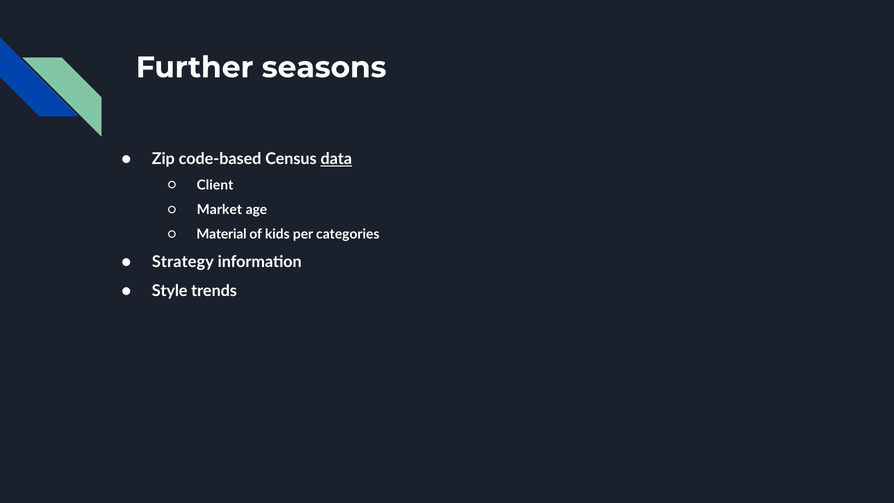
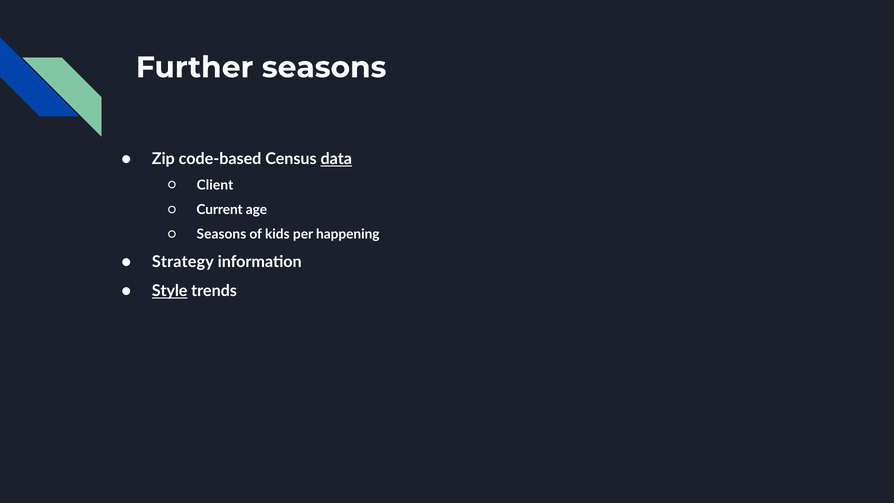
Market: Market -> Current (220, 210)
Material: Material -> Seasons (221, 234)
categories: categories -> happening (348, 234)
Style underline: none -> present (170, 291)
